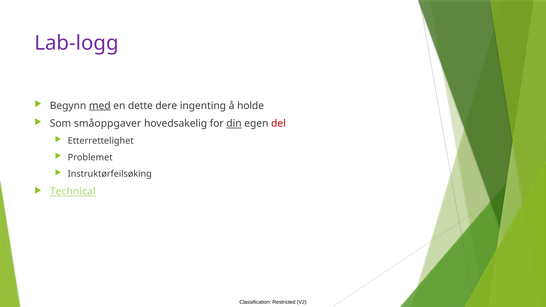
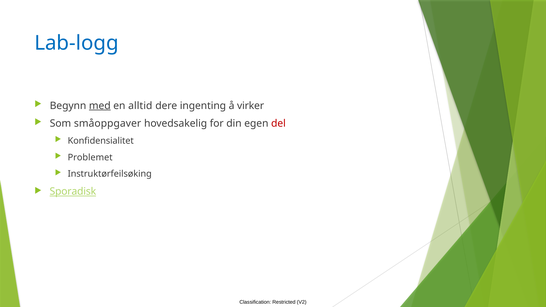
Lab-logg colour: purple -> blue (77, 43)
dette: dette -> alltid (140, 106)
holde: holde -> virker (251, 106)
din underline: present -> none (234, 124)
Etterrettelighet: Etterrettelighet -> Konfidensialitet (101, 141)
Technical: Technical -> Sporadisk (73, 191)
